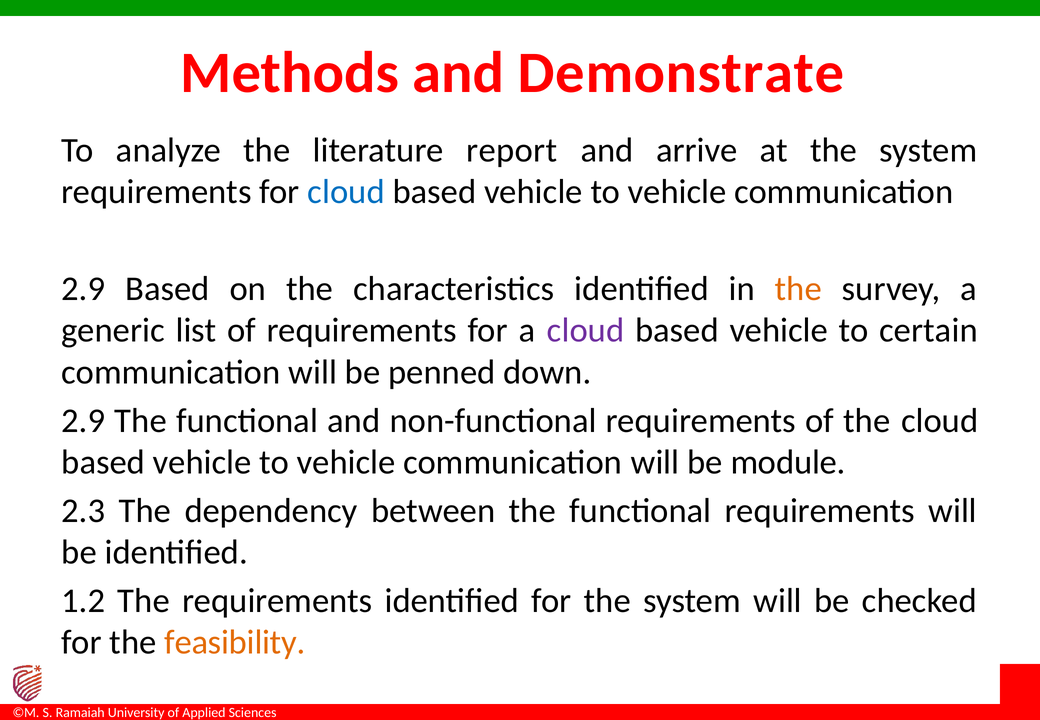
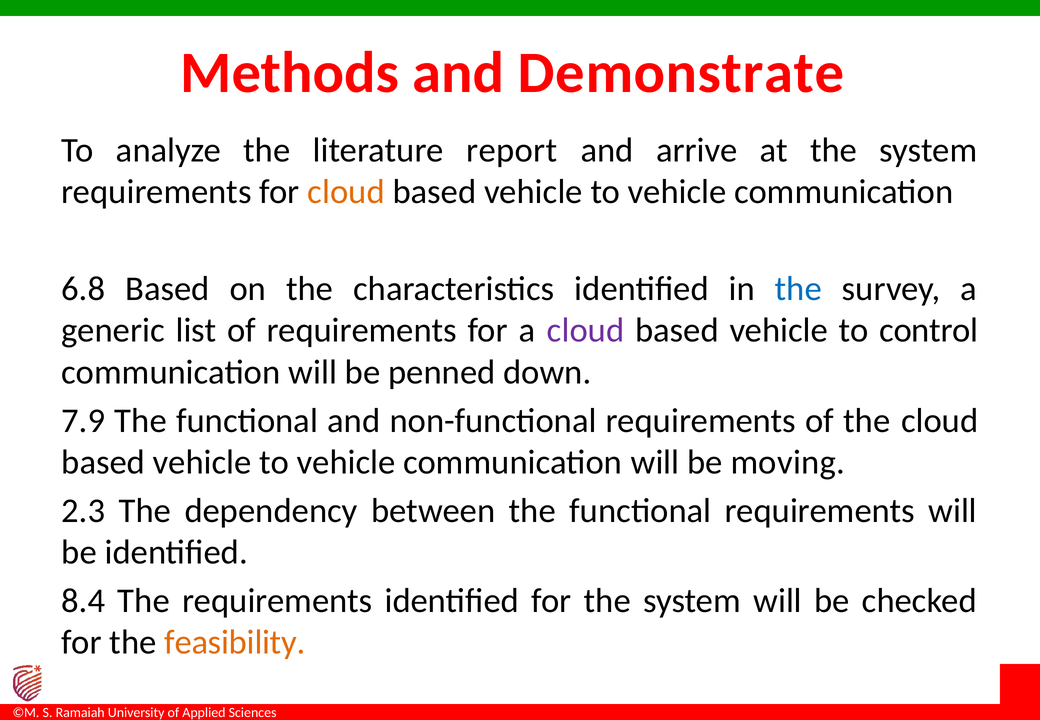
cloud colour: blue -> orange (346, 192)
2.9: 2.9 -> 6.8 (83, 289)
the colour: orange -> blue (798, 289)
certain: certain -> control (929, 330)
2.9: 2.9 -> 7.9 (83, 421)
module: module -> moving (788, 462)
1.2: 1.2 -> 8.4 (83, 601)
